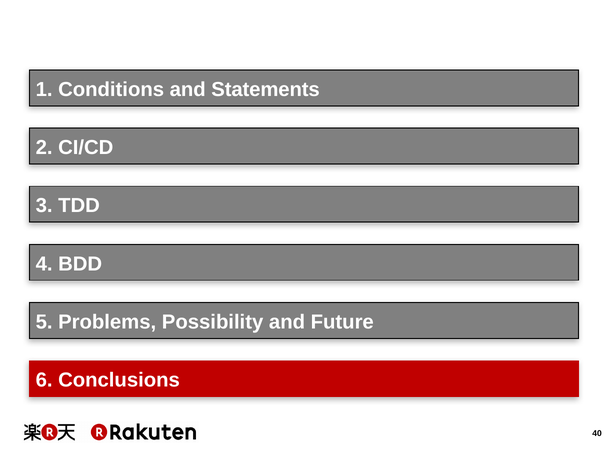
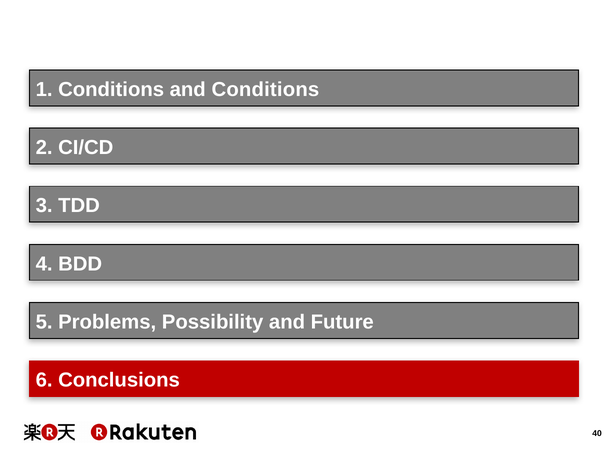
and Statements: Statements -> Conditions (265, 89)
